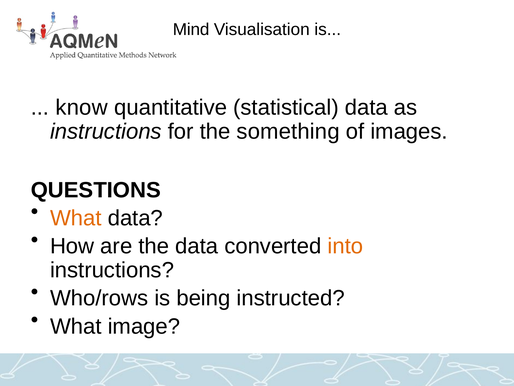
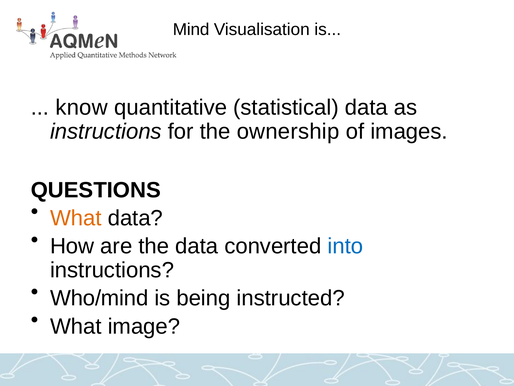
something: something -> ownership (288, 131)
into colour: orange -> blue (345, 246)
Who/rows: Who/rows -> Who/mind (99, 298)
